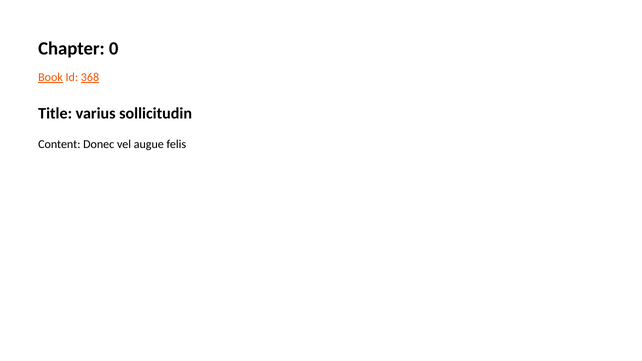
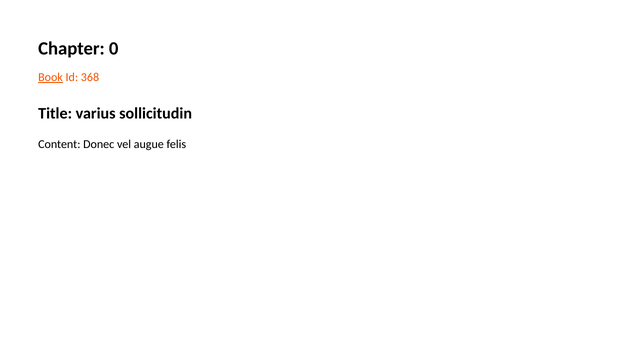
368 underline: present -> none (90, 77)
